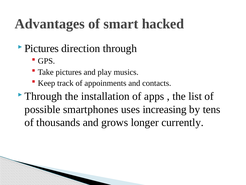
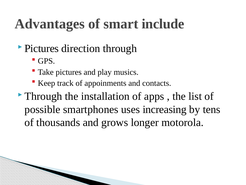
hacked: hacked -> include (163, 24)
currently: currently -> motorola (183, 122)
